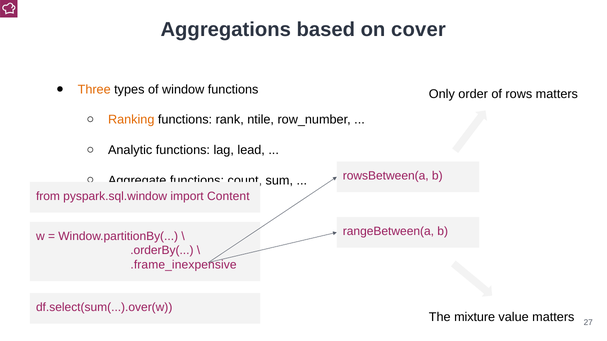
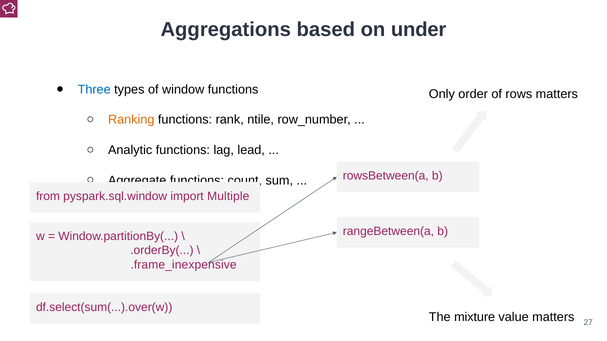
cover: cover -> under (419, 30)
Three colour: orange -> blue (94, 90)
Content: Content -> Multiple (228, 196)
